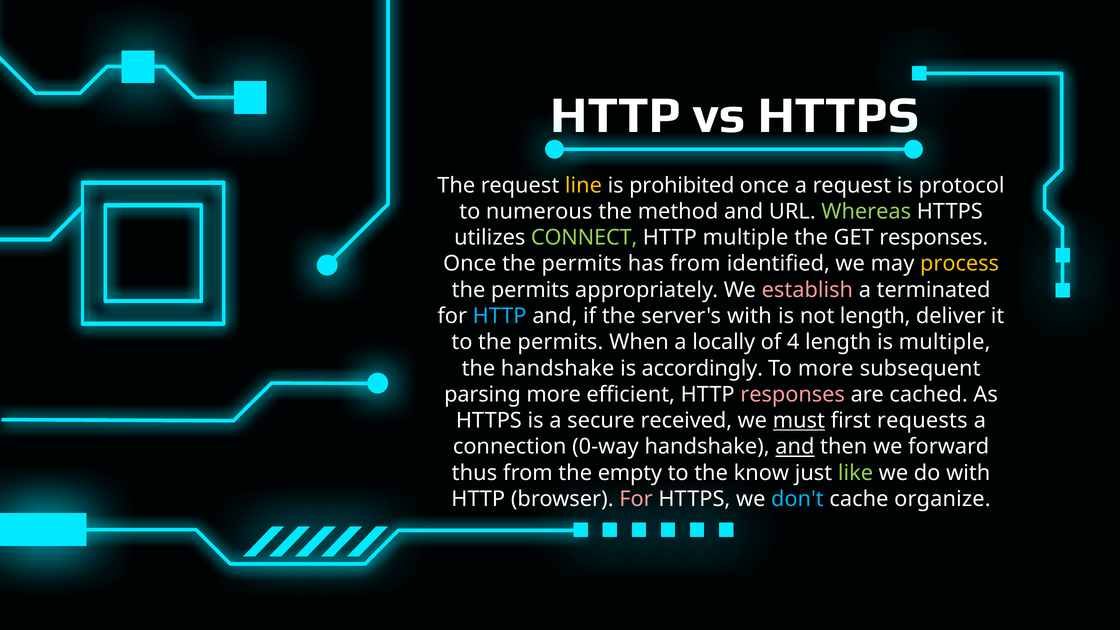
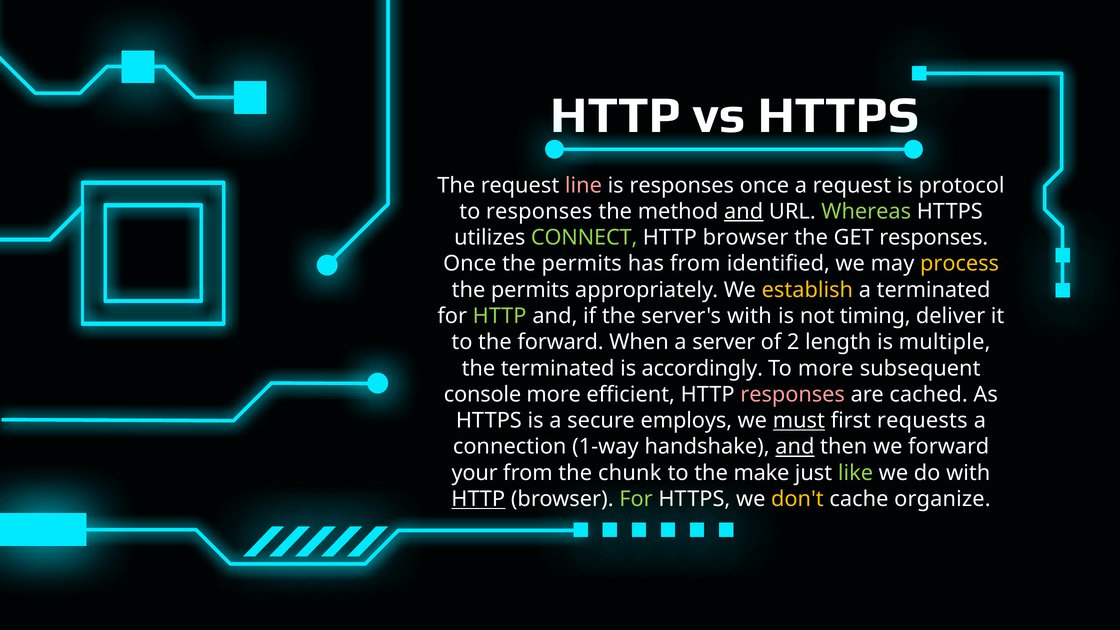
line colour: yellow -> pink (583, 185)
is prohibited: prohibited -> responses (682, 185)
to numerous: numerous -> responses (539, 211)
and underline: none -> present (744, 211)
multiple: multiple -> browser (746, 238)
establish colour: pink -> yellow (807, 290)
HTTP colour: light blue -> light green (500, 316)
not length: length -> timing (875, 316)
to the permits: permits -> forward (561, 342)
locally: locally -> server (724, 342)
4: 4 -> 2 (793, 342)
the handshake: handshake -> terminated (558, 368)
parsing: parsing -> console (483, 395)
received: received -> employs (686, 421)
0-way: 0-way -> 1-way (605, 447)
thus: thus -> your (475, 473)
empty: empty -> chunk (630, 473)
know: know -> make (761, 473)
HTTP underline: none -> present (478, 499)
For colour: pink -> light green (636, 499)
don't colour: light blue -> yellow (797, 499)
